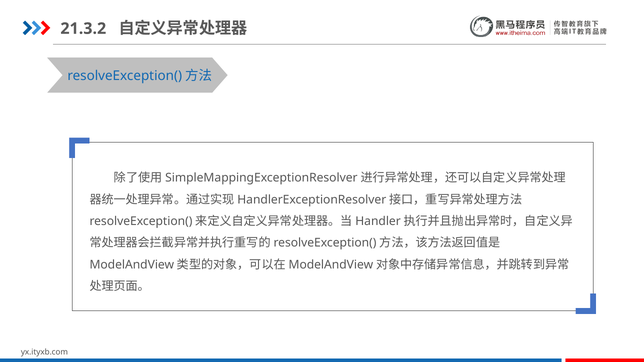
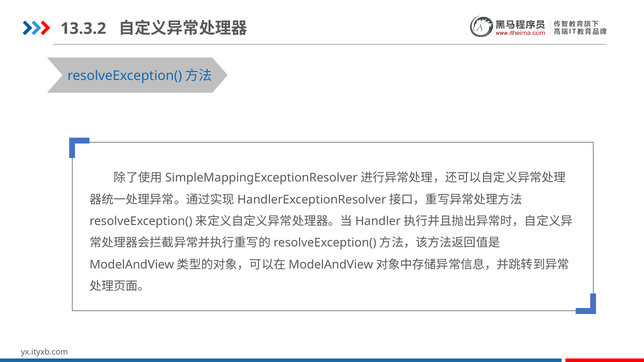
21.3.2: 21.3.2 -> 13.3.2 (83, 29)
